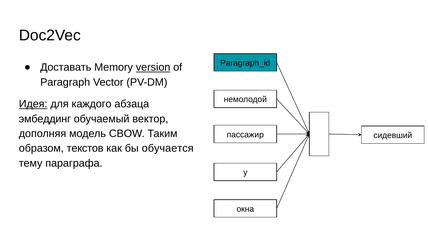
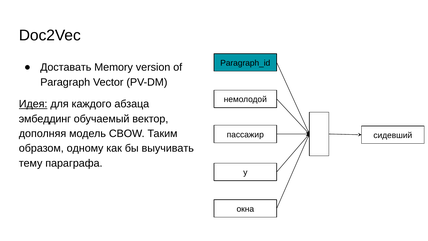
version underline: present -> none (153, 67)
текстов: текстов -> одному (85, 148)
обучается: обучается -> выучивать (168, 148)
